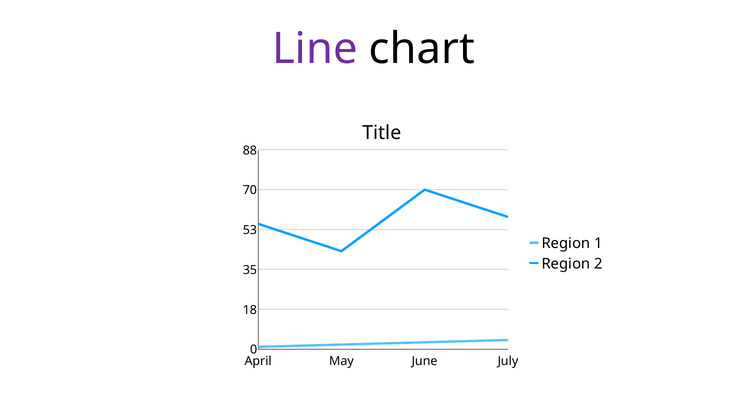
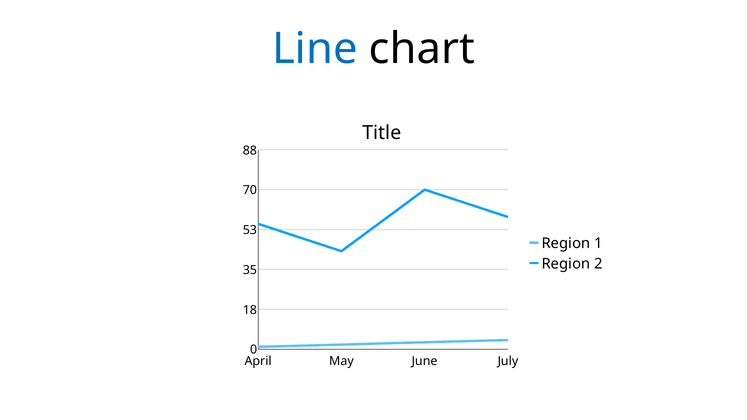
Line colour: purple -> blue (315, 49)
